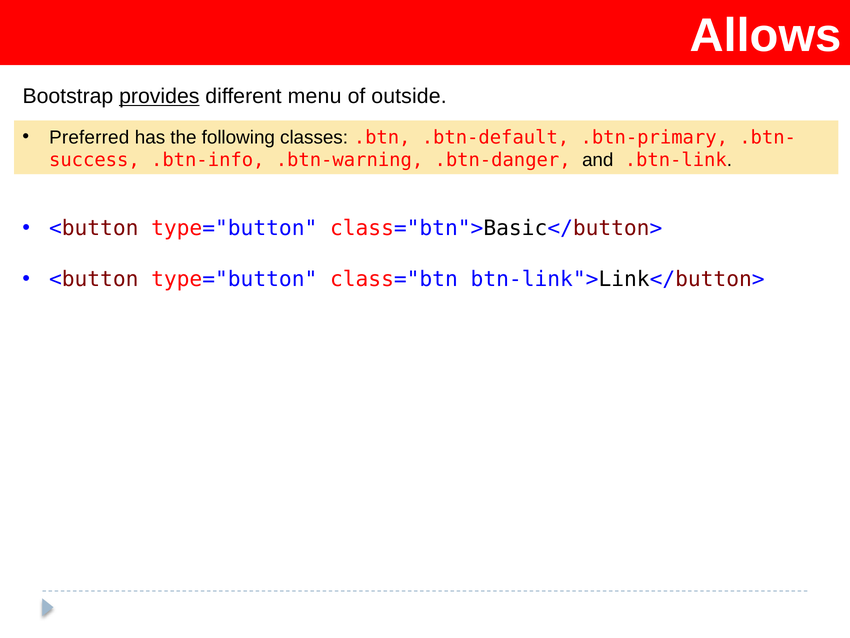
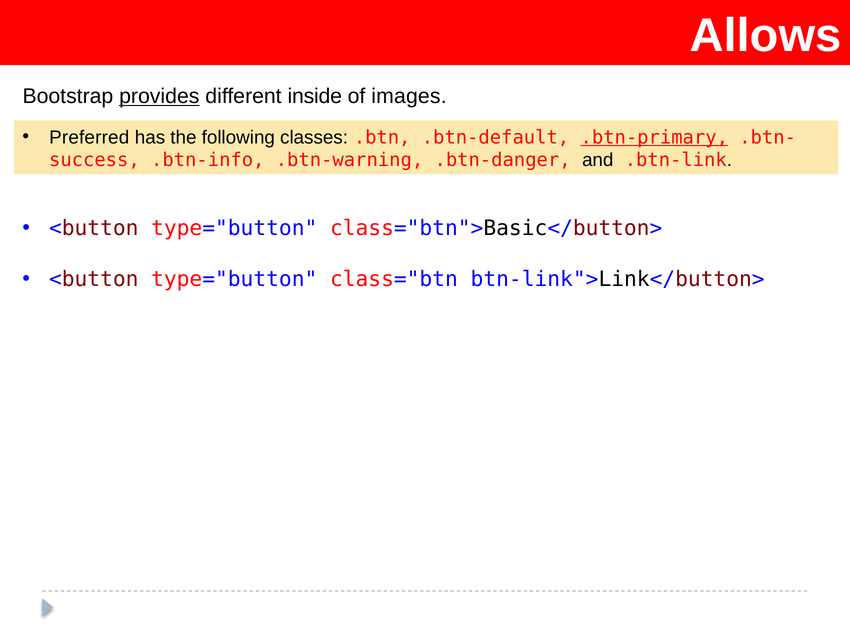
menu: menu -> inside (315, 96)
outside: outside -> images (409, 96)
.btn-primary underline: none -> present (654, 137)
